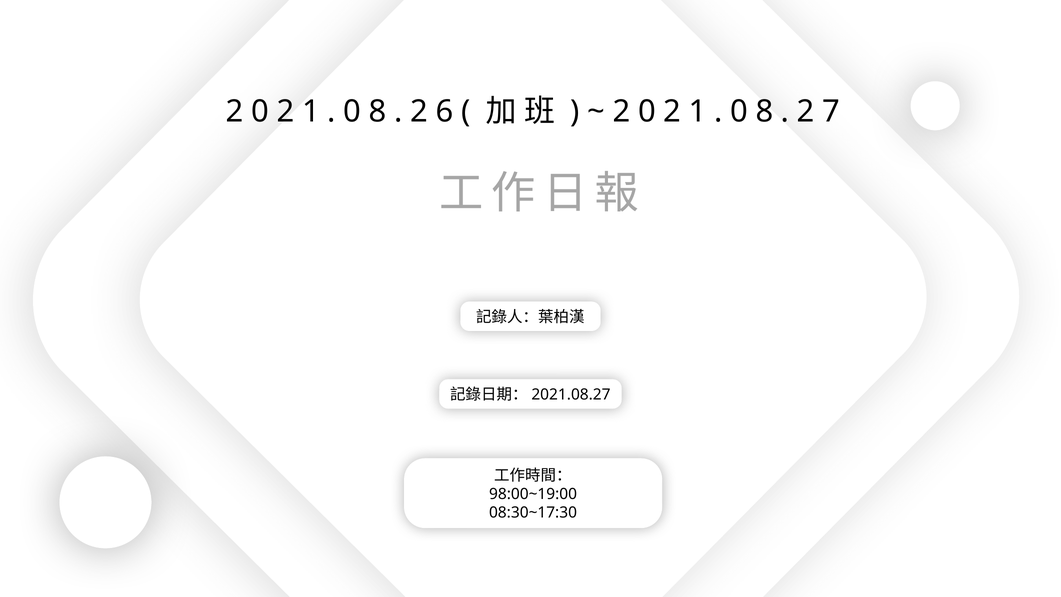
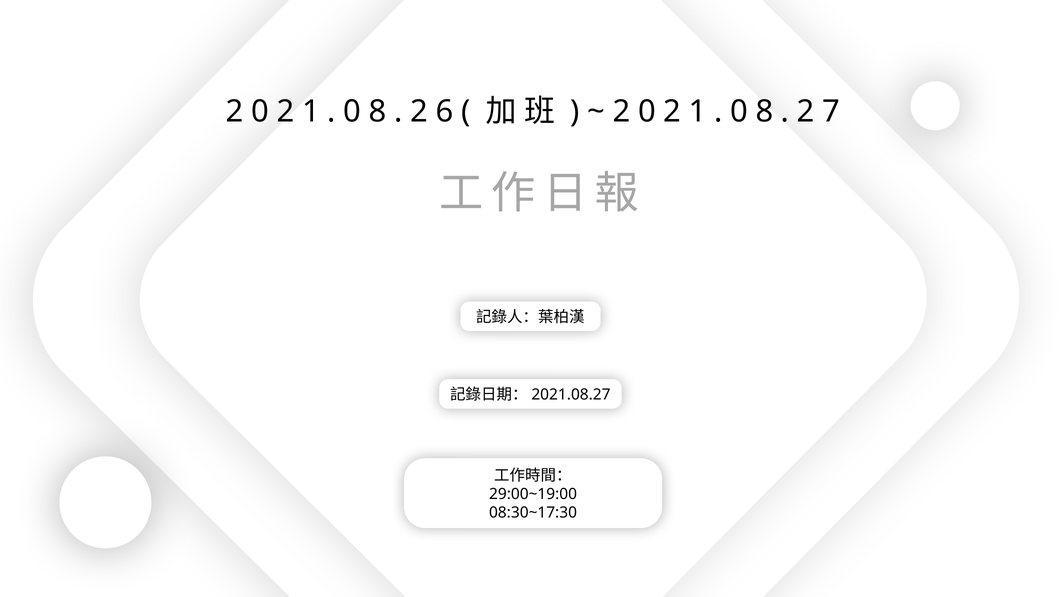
98:00~19:00: 98:00~19:00 -> 29:00~19:00 (533, 494)
